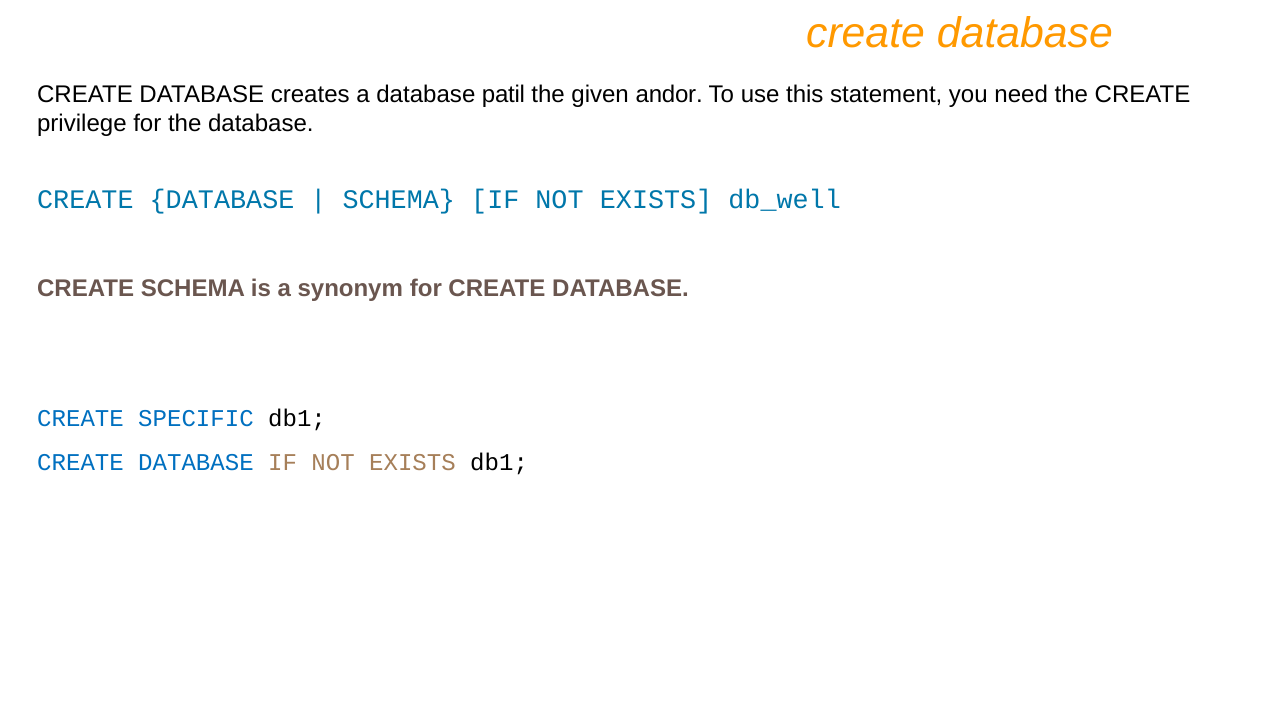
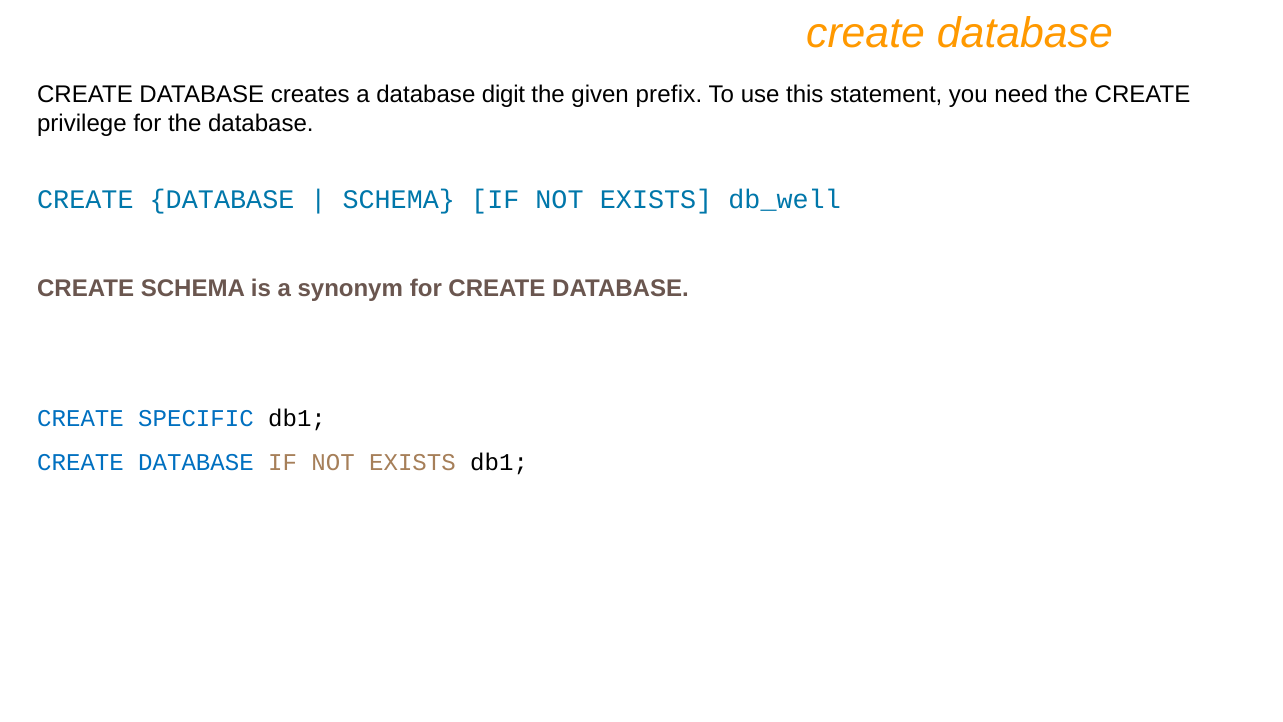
patil: patil -> digit (503, 95)
andor: andor -> prefix (669, 95)
